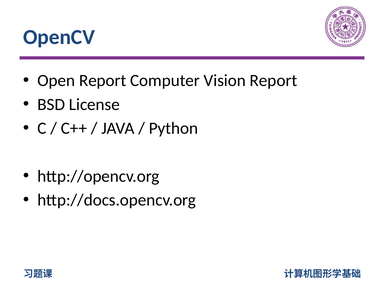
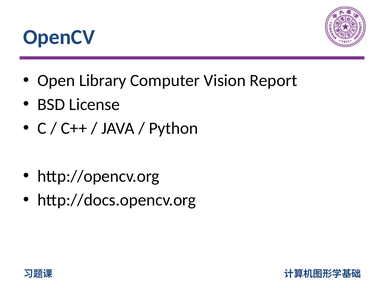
Open Report: Report -> Library (103, 81)
